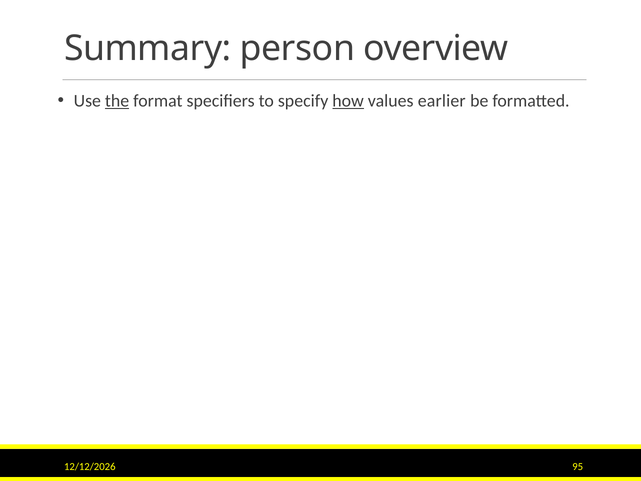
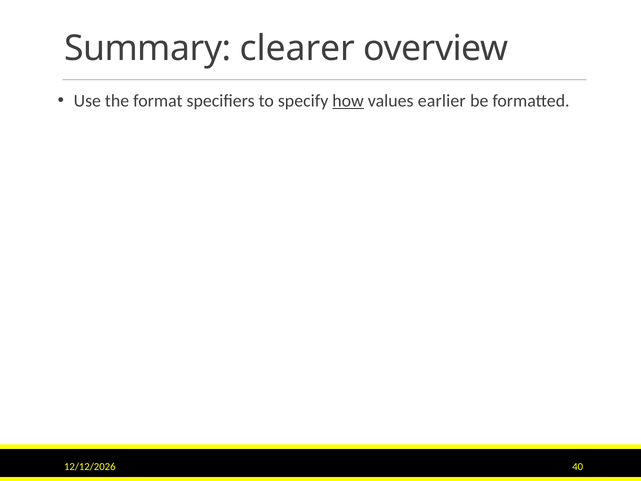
person: person -> clearer (297, 49)
the underline: present -> none (117, 101)
95: 95 -> 40 (578, 466)
